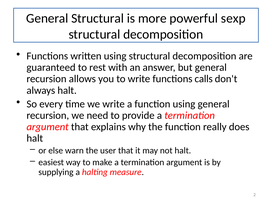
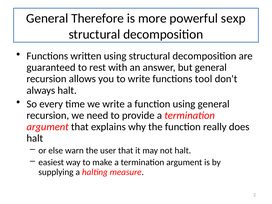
General Structural: Structural -> Therefore (98, 18)
calls: calls -> tool (204, 79)
